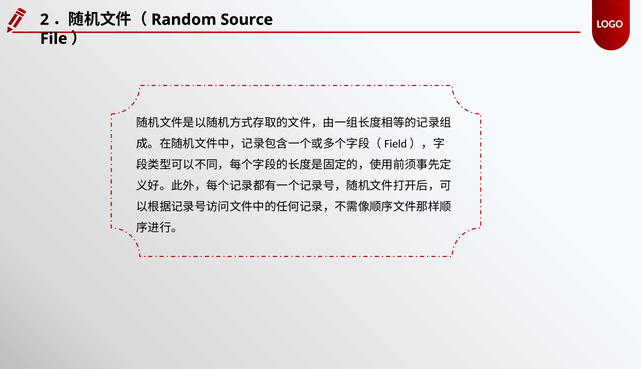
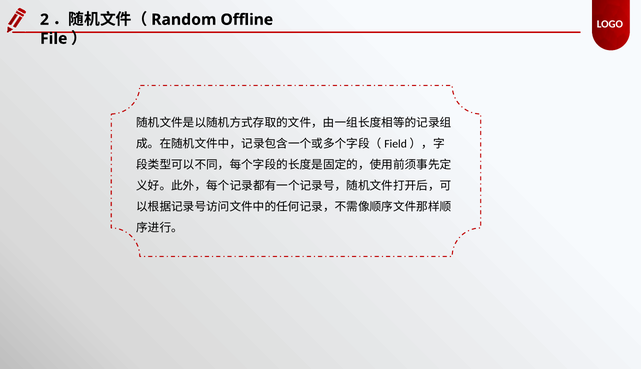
Source: Source -> Offline (247, 20)
